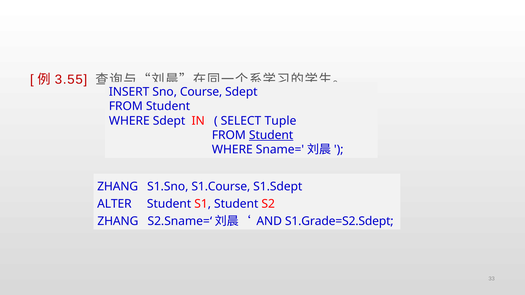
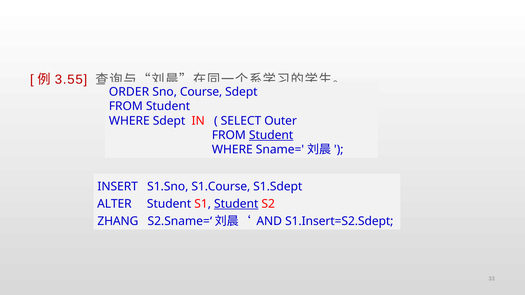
INSERT: INSERT -> ORDER (129, 92)
Tuple: Tuple -> Outer (281, 121)
ZHANG: ZHANG -> INSERT (118, 187)
Student underline: none -> present (236, 204)
S1.Grade=S2.Sdept: S1.Grade=S2.Sdept -> S1.Insert=S2.Sdept (339, 221)
